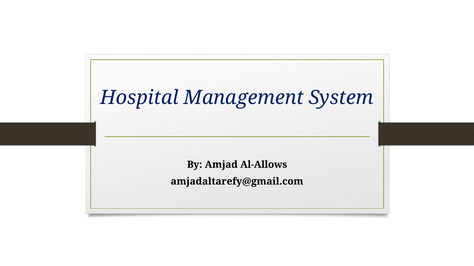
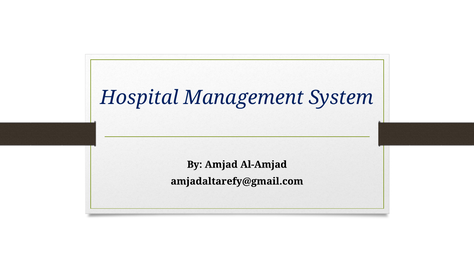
Al-Allows: Al-Allows -> Al-Amjad (264, 165)
